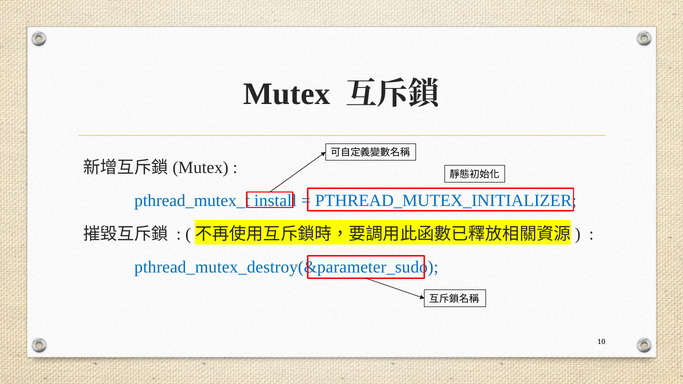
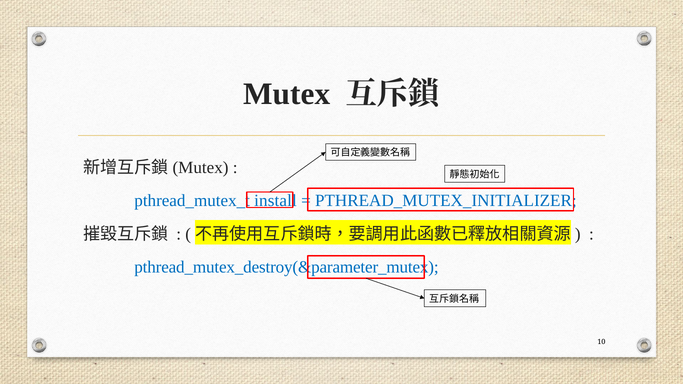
pthread_mutex_destroy(&parameter_sudo: pthread_mutex_destroy(&parameter_sudo -> pthread_mutex_destroy(&parameter_mutex (286, 267)
